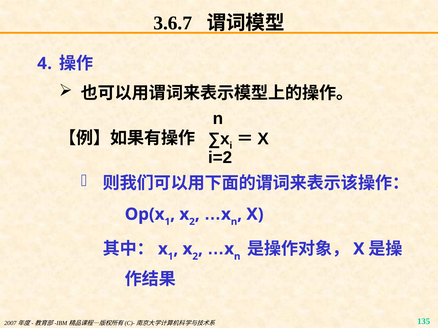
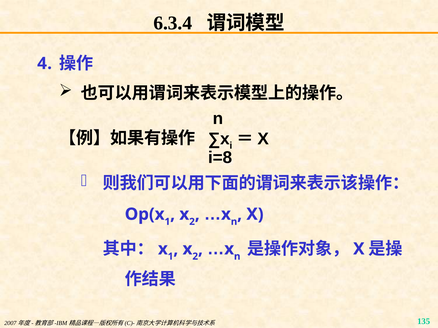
3.6.7: 3.6.7 -> 6.3.4 (173, 23)
i=2: i=2 -> i=8 (220, 158)
